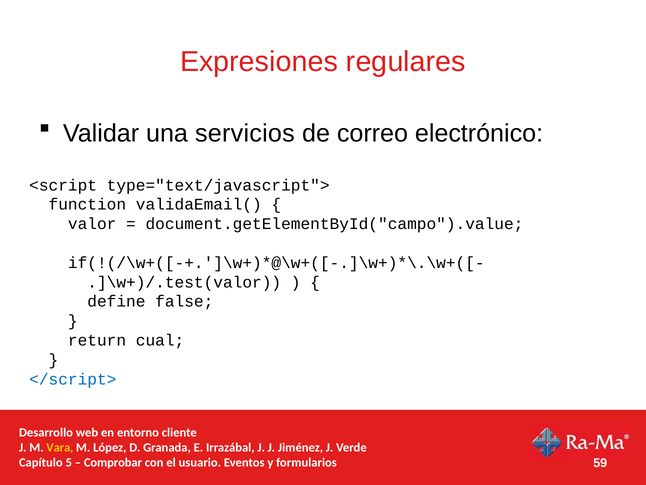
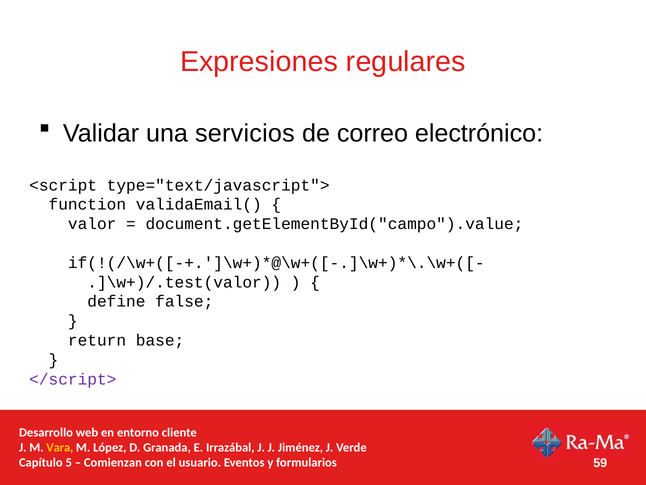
cual: cual -> base (160, 340)
</script> colour: blue -> purple (73, 379)
Comprobar: Comprobar -> Comienzan (113, 462)
